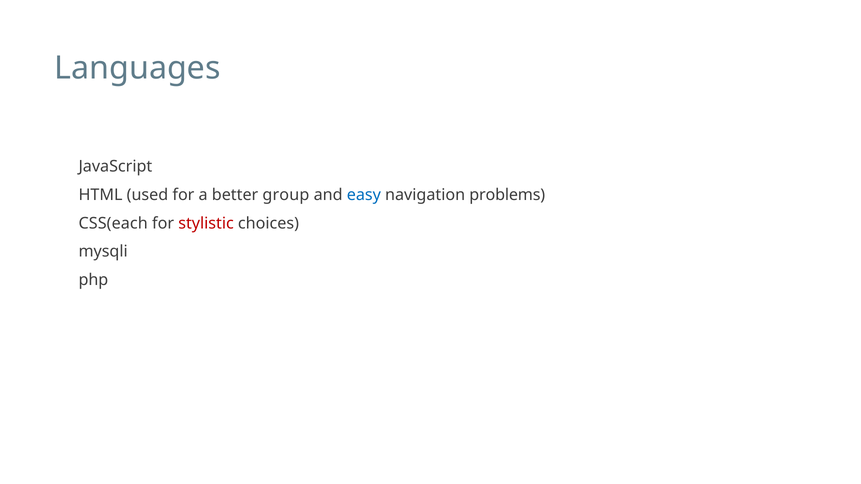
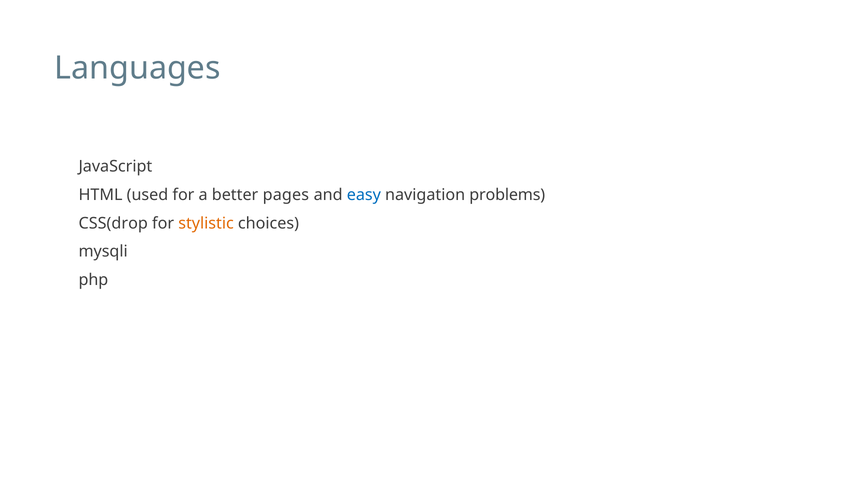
group: group -> pages (286, 195)
CSS(each: CSS(each -> CSS(drop (113, 223)
stylistic colour: red -> orange (206, 223)
